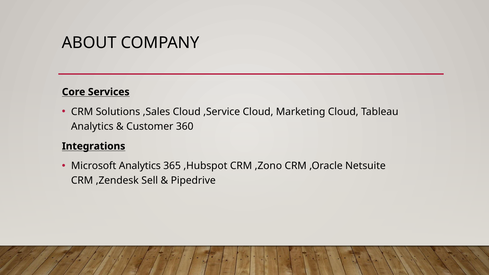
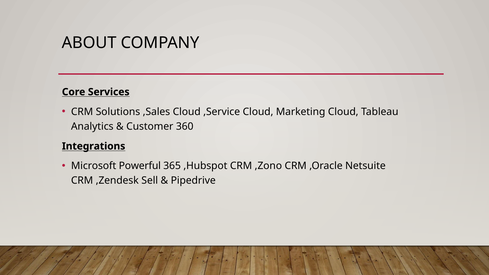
Microsoft Analytics: Analytics -> Powerful (140, 166)
